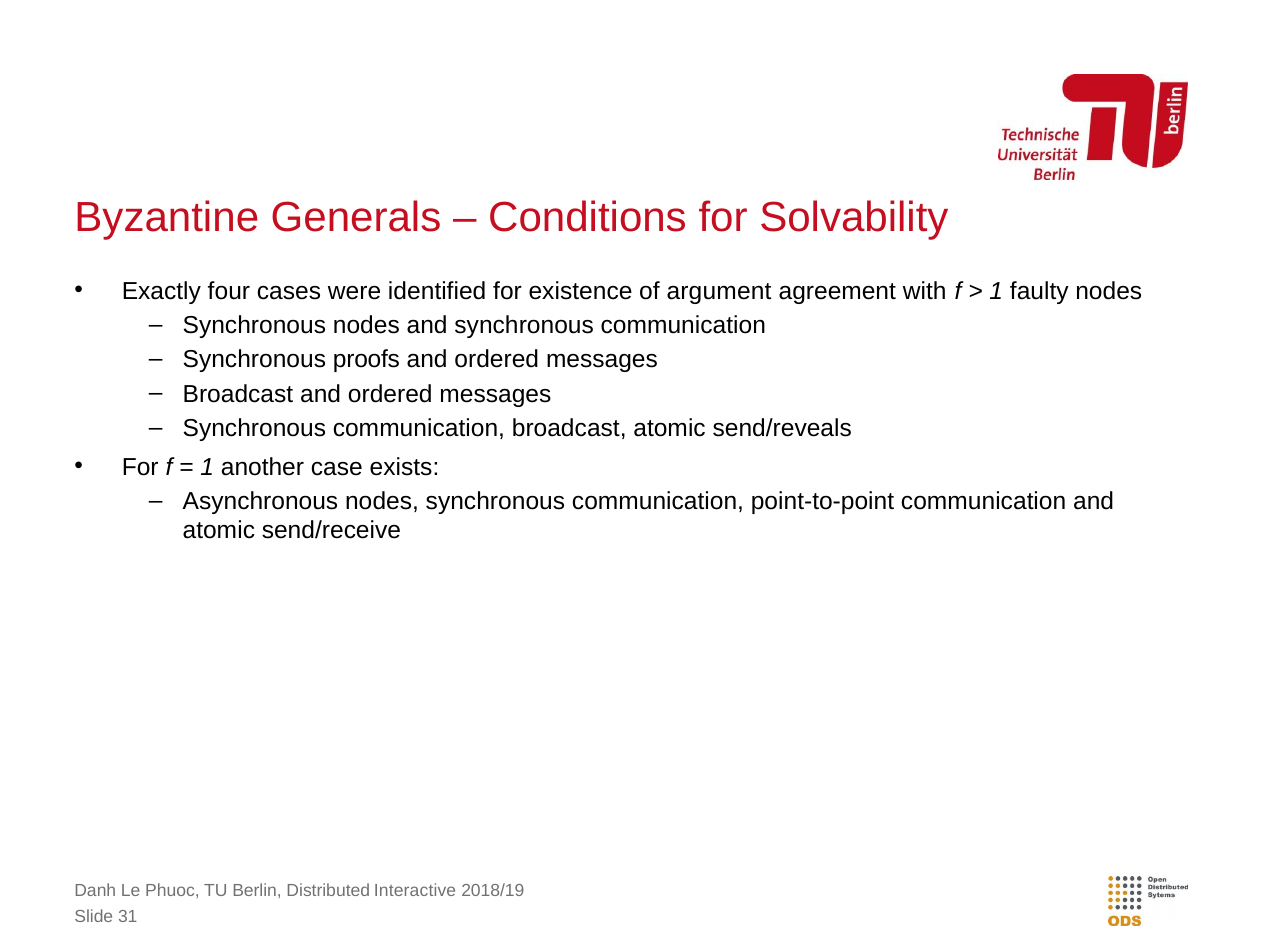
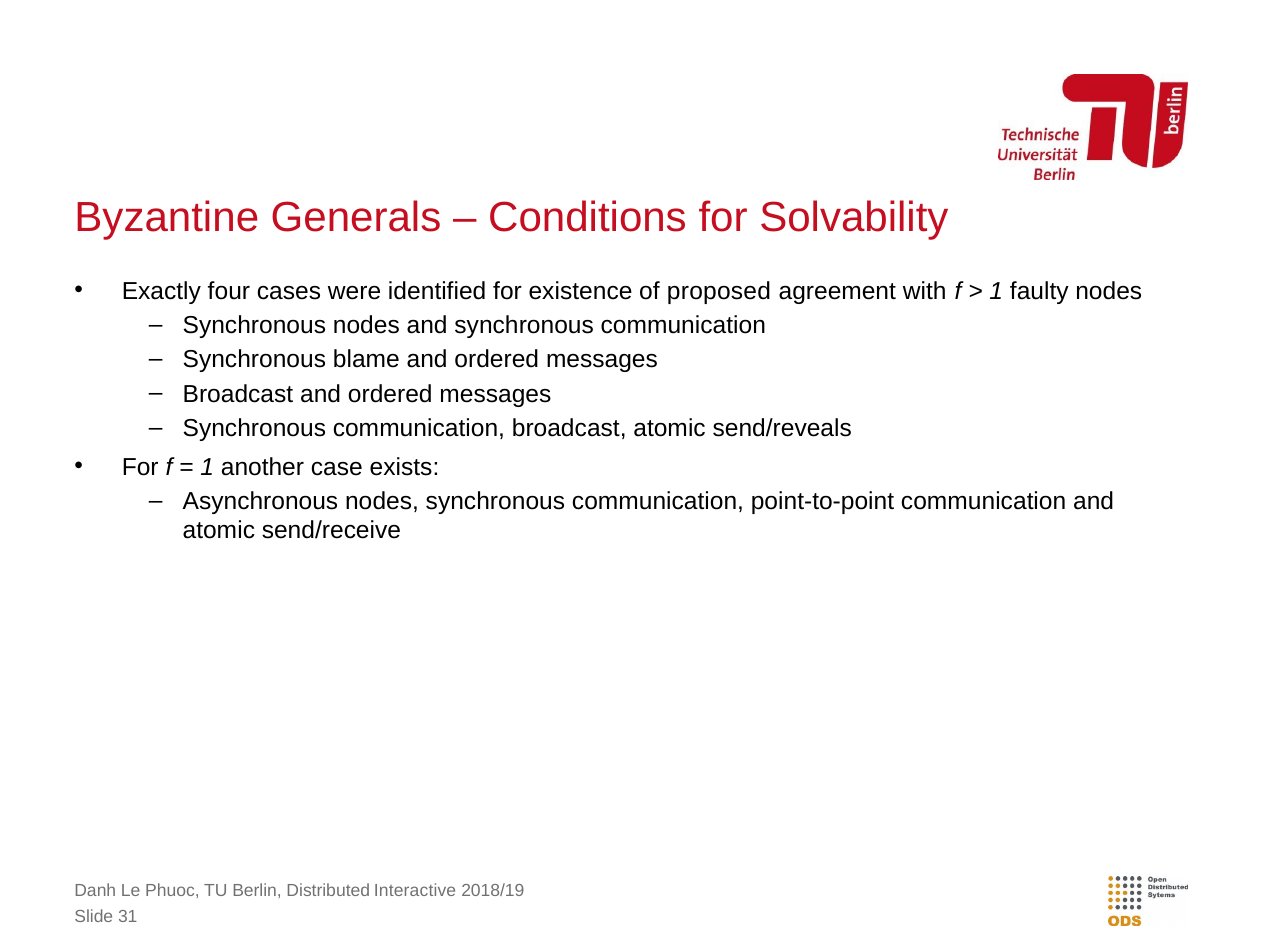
argument: argument -> proposed (719, 291)
proofs: proofs -> blame (366, 360)
